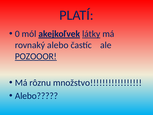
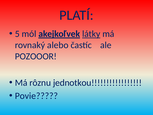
0: 0 -> 5 (17, 34)
POZOOOR underline: present -> none (36, 56)
množstvo: množstvo -> jednotkou (97, 82)
Alebo: Alebo -> Povie (36, 96)
